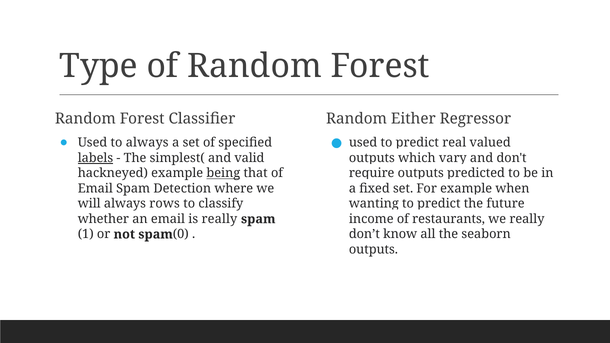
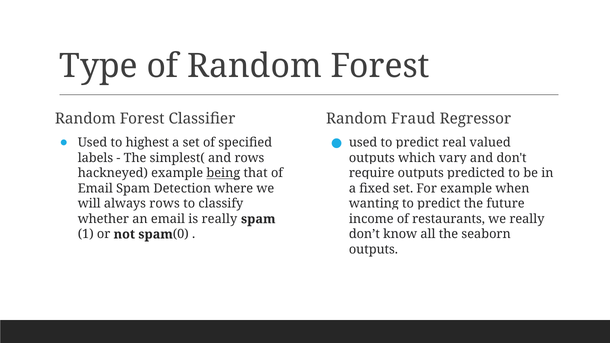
Either: Either -> Fraud (413, 119)
to always: always -> highest (147, 143)
labels underline: present -> none (95, 158)
and valid: valid -> rows (249, 158)
